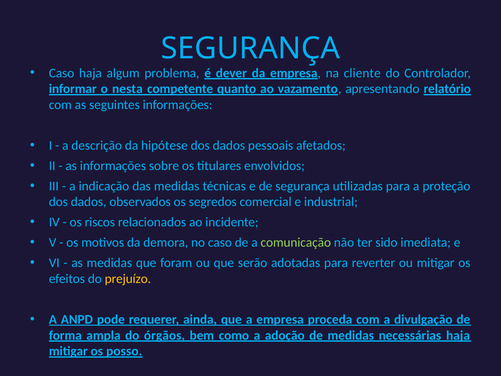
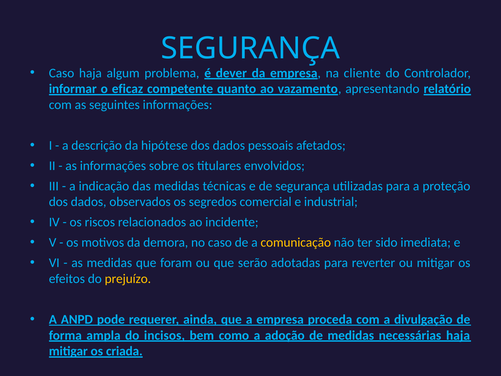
nesta: nesta -> eficaz (127, 89)
comunicação colour: light green -> yellow (296, 242)
órgãos: órgãos -> incisos (164, 335)
posso: posso -> criada (124, 351)
